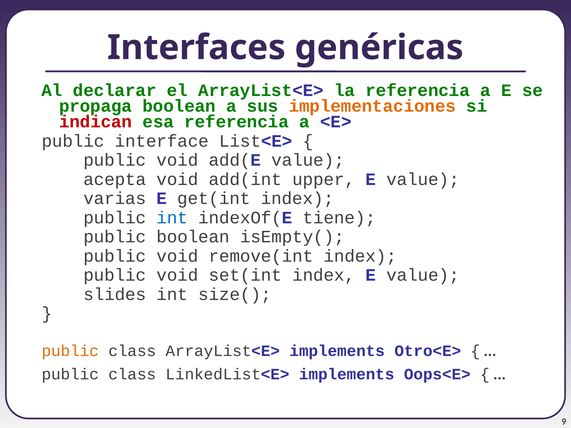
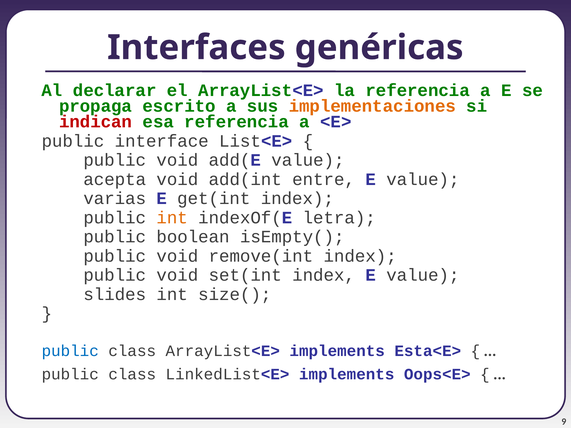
propaga boolean: boolean -> escrito (179, 106)
upper: upper -> entre (324, 179)
int colour: blue -> orange (172, 218)
tiene: tiene -> letra (339, 218)
public colour: orange -> blue (70, 351)
Otro<E>: Otro<E> -> Esta<E> (428, 351)
